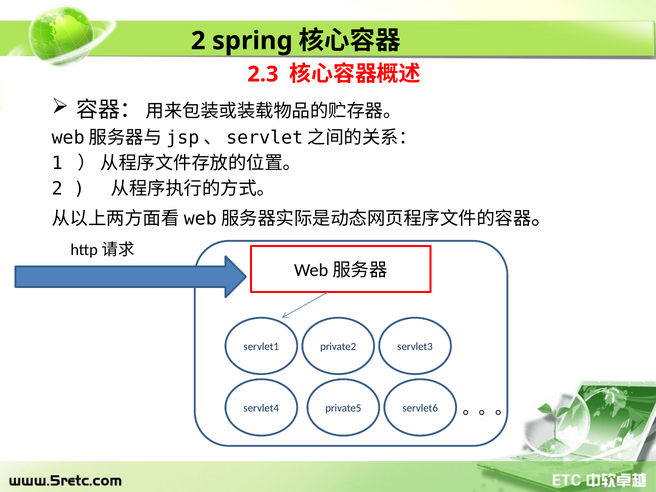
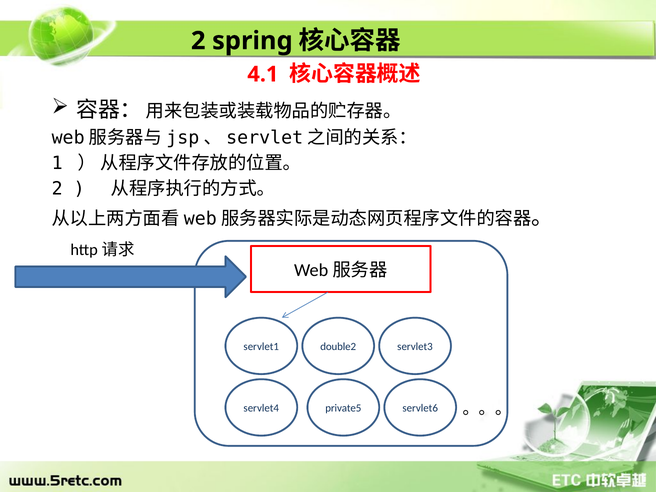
2.3: 2.3 -> 4.1 (263, 74)
private2: private2 -> double2 (338, 347)
